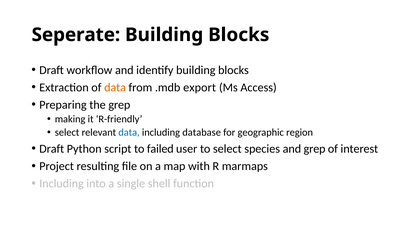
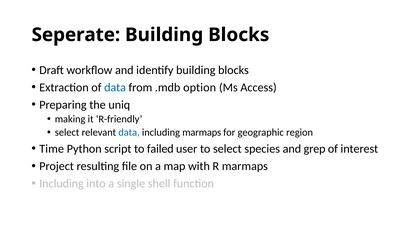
data colour: orange -> blue (115, 87)
export: export -> option (200, 87)
the grep: grep -> uniq (119, 105)
including database: database -> marmaps (202, 132)
Draft: Draft -> Time (52, 149)
